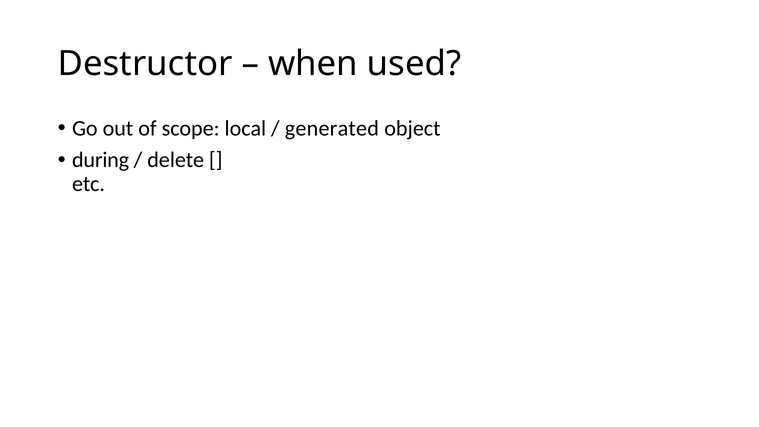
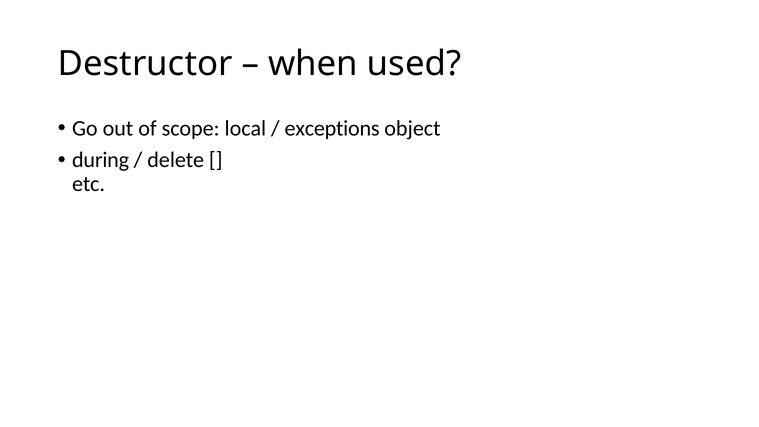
generated: generated -> exceptions (332, 128)
